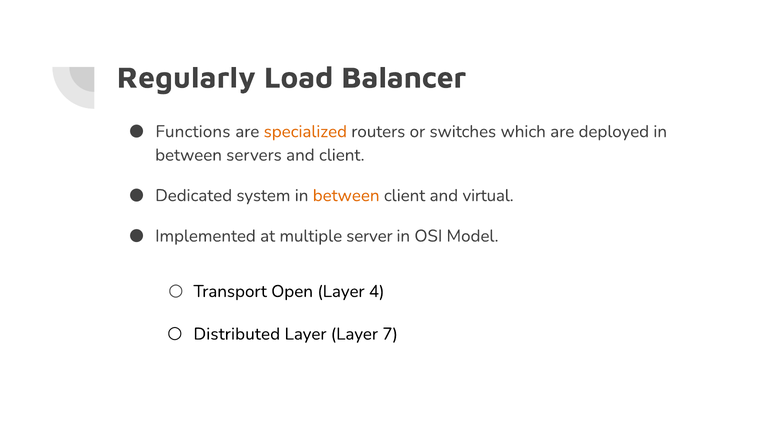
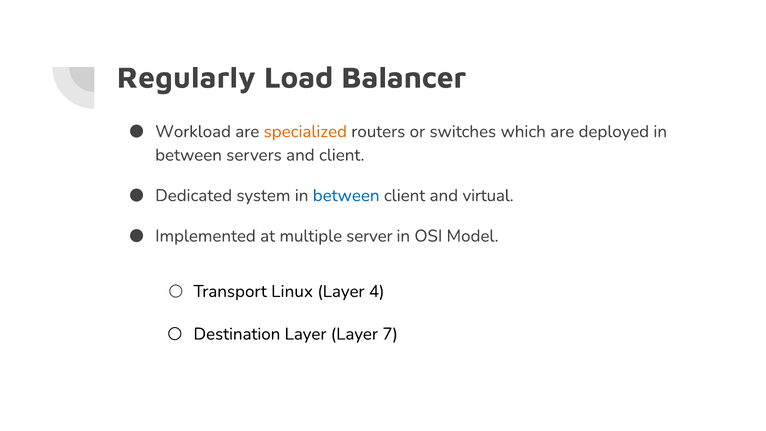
Functions: Functions -> Workload (193, 132)
between colour: orange -> blue (346, 195)
Open: Open -> Linux (292, 291)
Distributed: Distributed -> Destination (237, 334)
